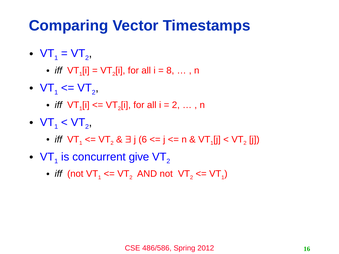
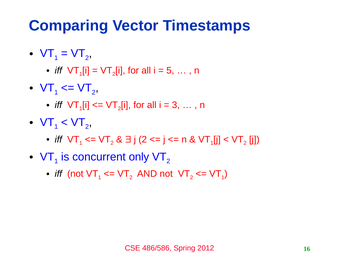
8: 8 -> 5 (170, 71)
2: 2 -> 3 (176, 105)
j 6: 6 -> 2 (143, 140)
give: give -> only (139, 157)
